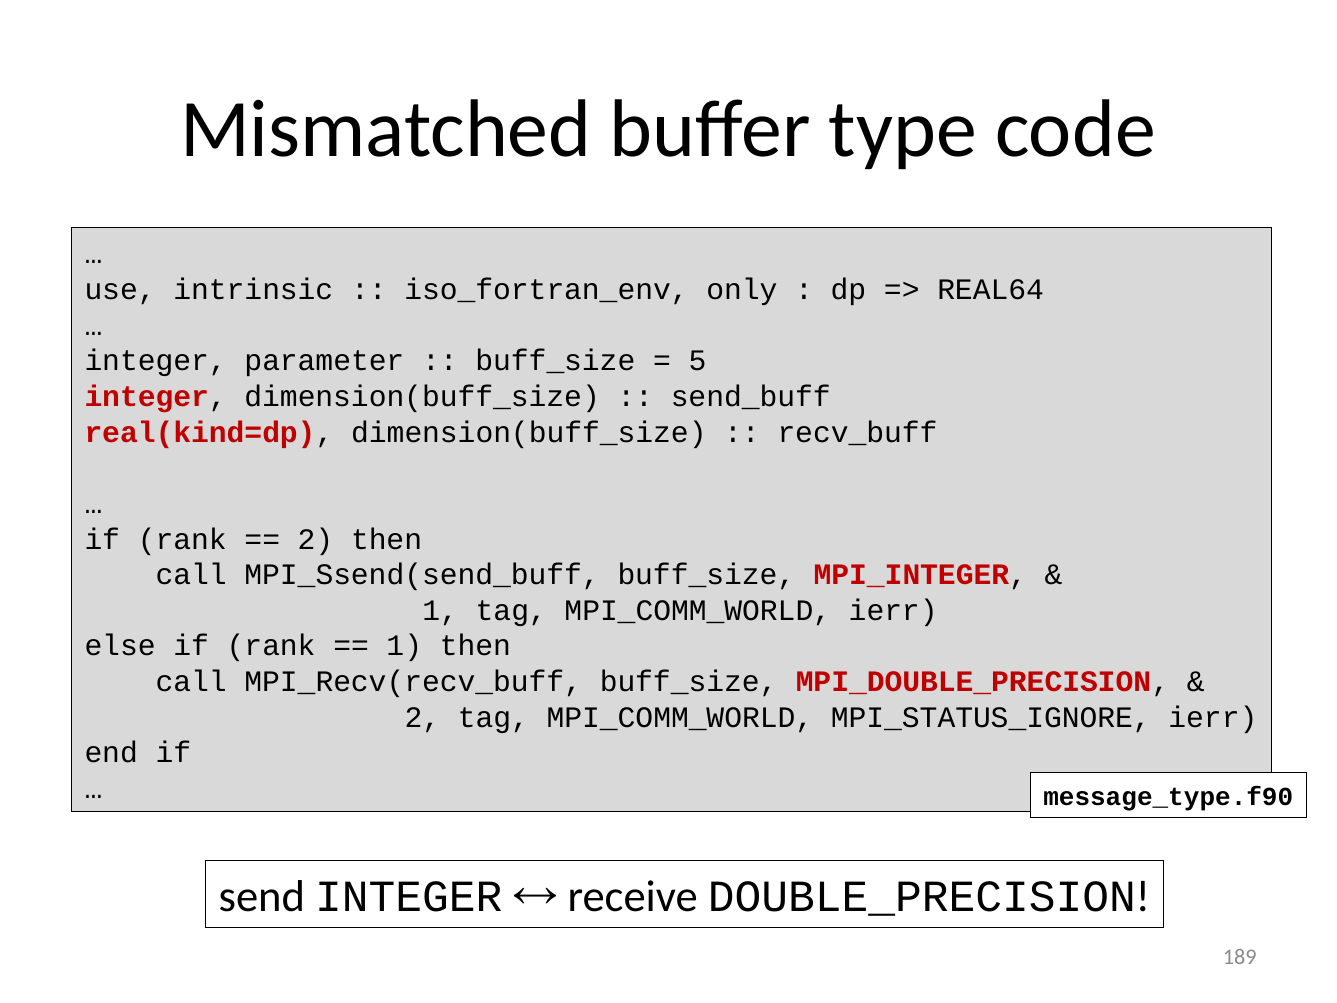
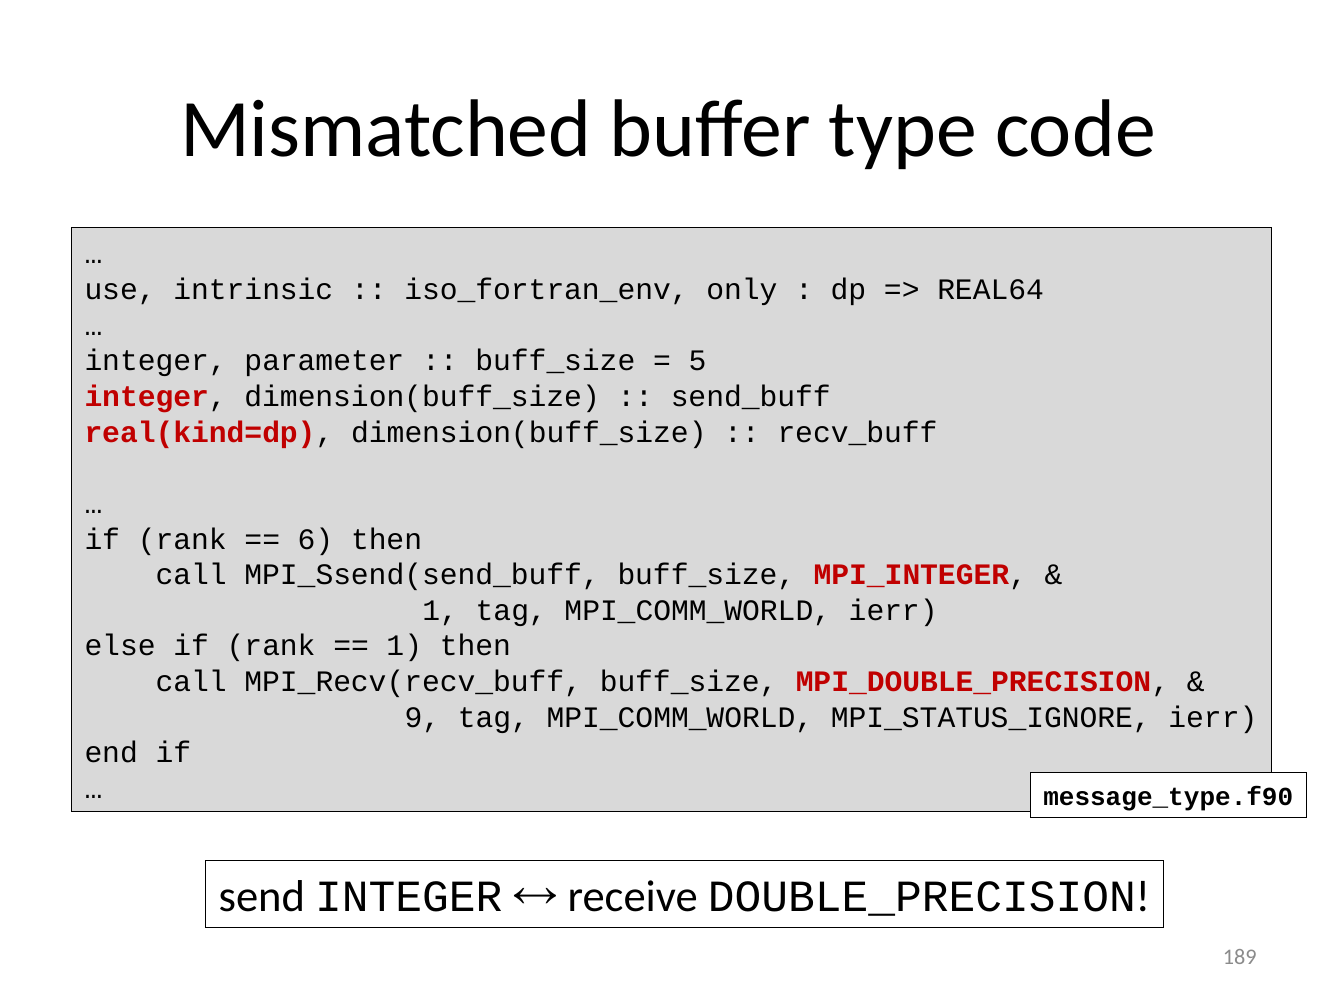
2: 2 -> 6 (315, 539)
2: 2 -> 9 (422, 717)
